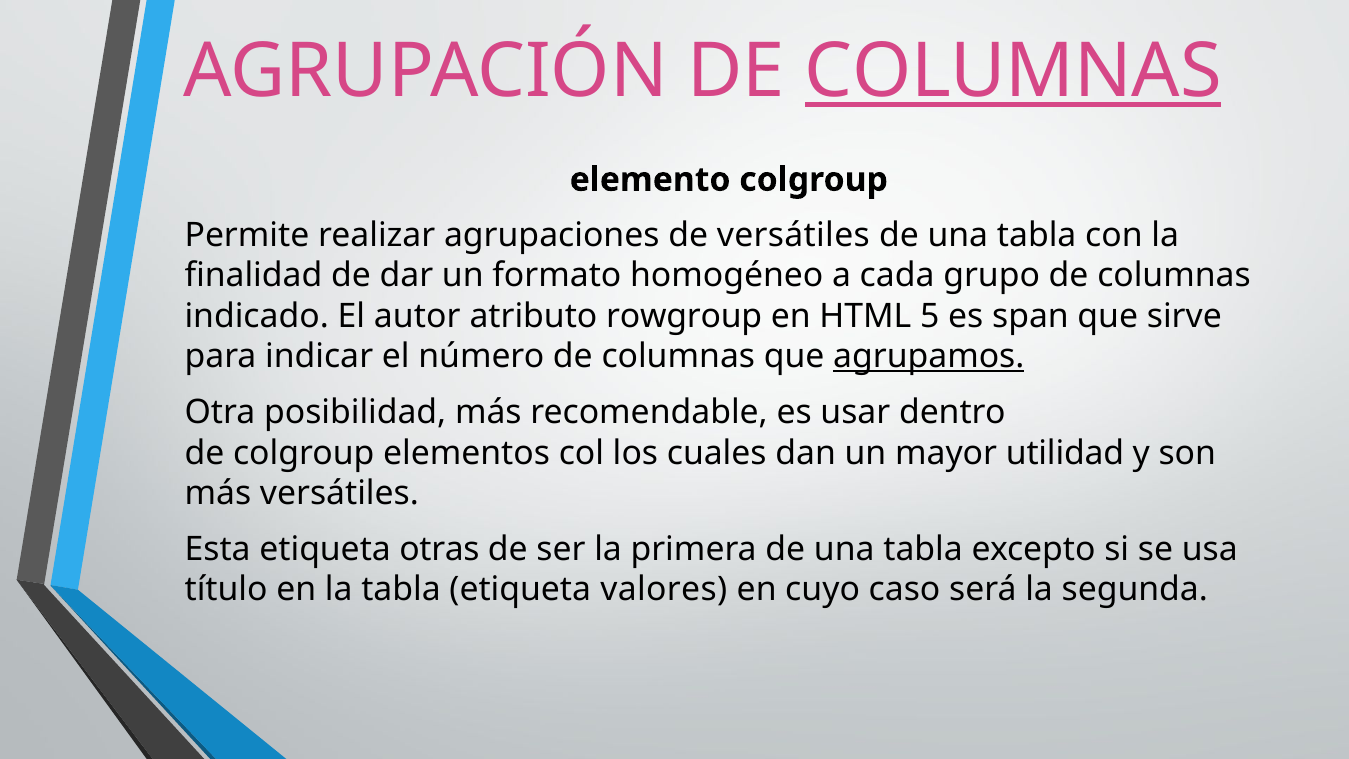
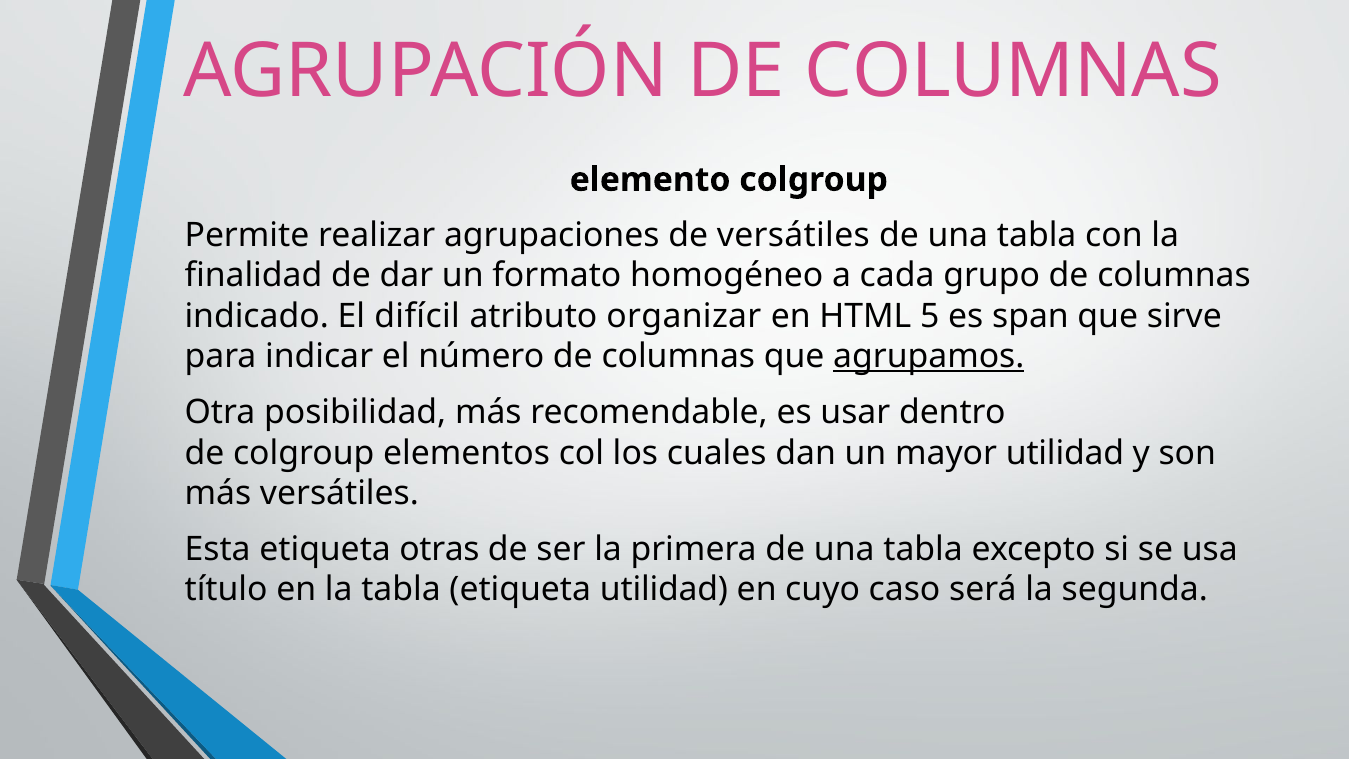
COLUMNAS underline: present -> none (1013, 72)
autor: autor -> difícil (417, 316)
rowgroup: rowgroup -> organizar (684, 316)
etiqueta valores: valores -> utilidad (664, 589)
